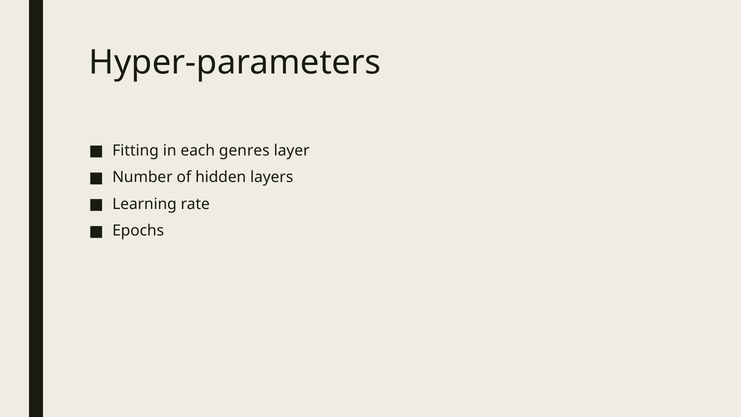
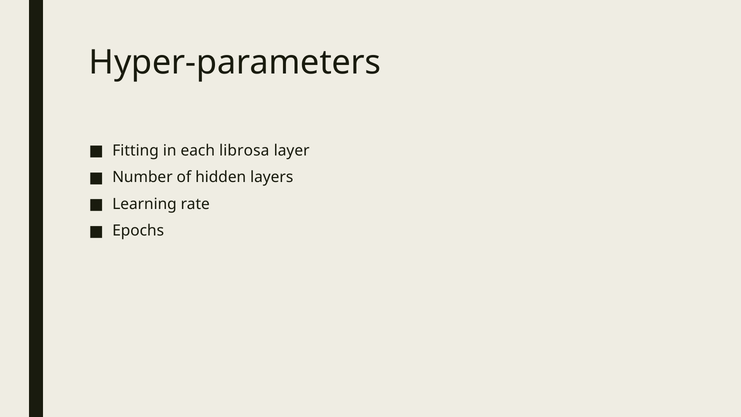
genres: genres -> librosa (244, 151)
